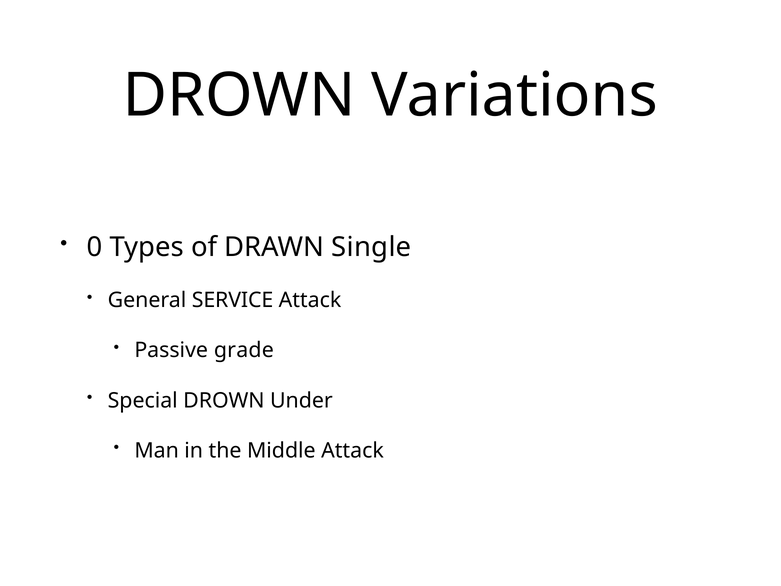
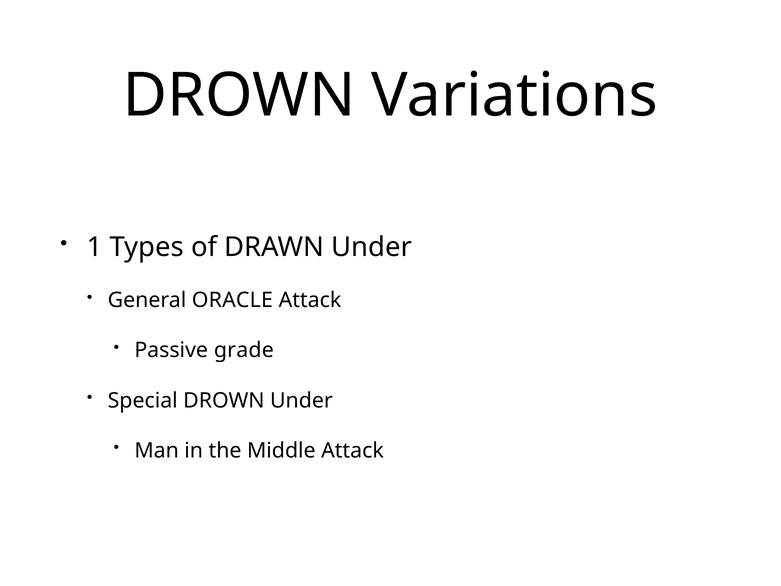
0: 0 -> 1 (95, 247)
DRAWN Single: Single -> Under (372, 247)
SERVICE: SERVICE -> ORACLE (232, 300)
